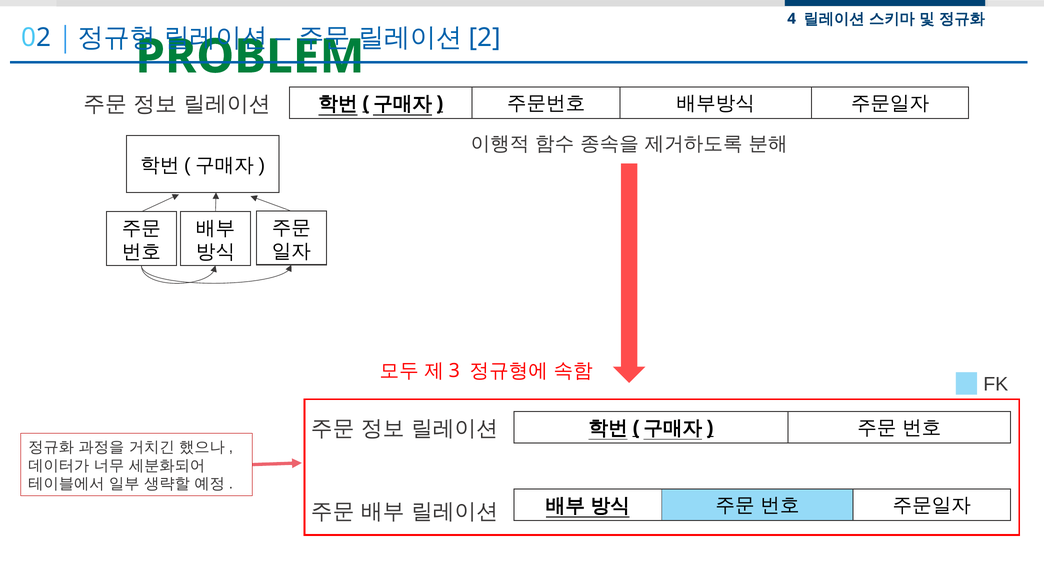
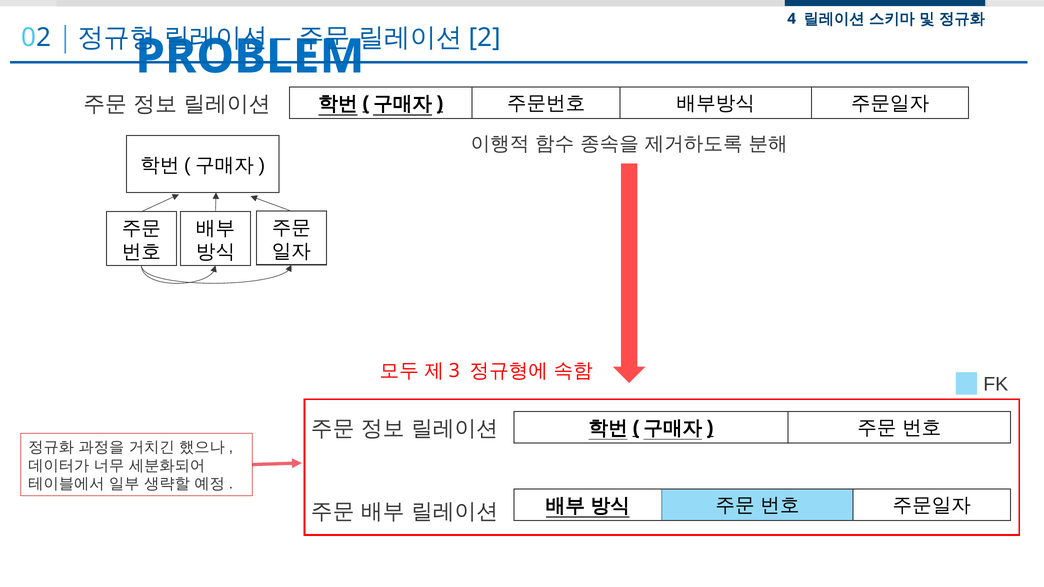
PROBLEM colour: green -> blue (250, 57)
